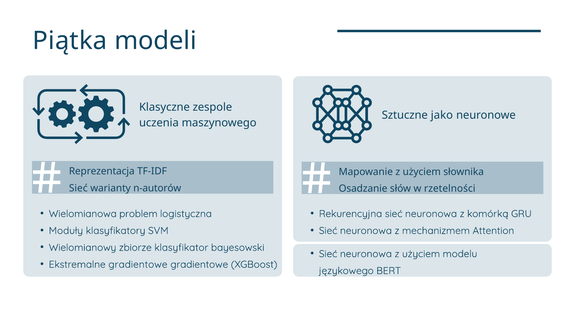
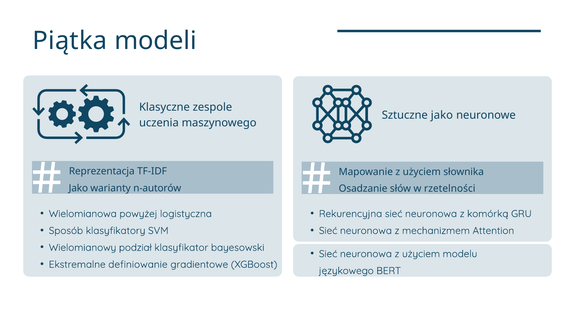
Sieć: Sieć -> Jako (78, 188)
problem: problem -> powyżej (138, 214)
Moduły: Moduły -> Sposób (66, 231)
zbiorze: zbiorze -> podział (135, 248)
Ekstremalne gradientowe: gradientowe -> definiowanie (138, 265)
